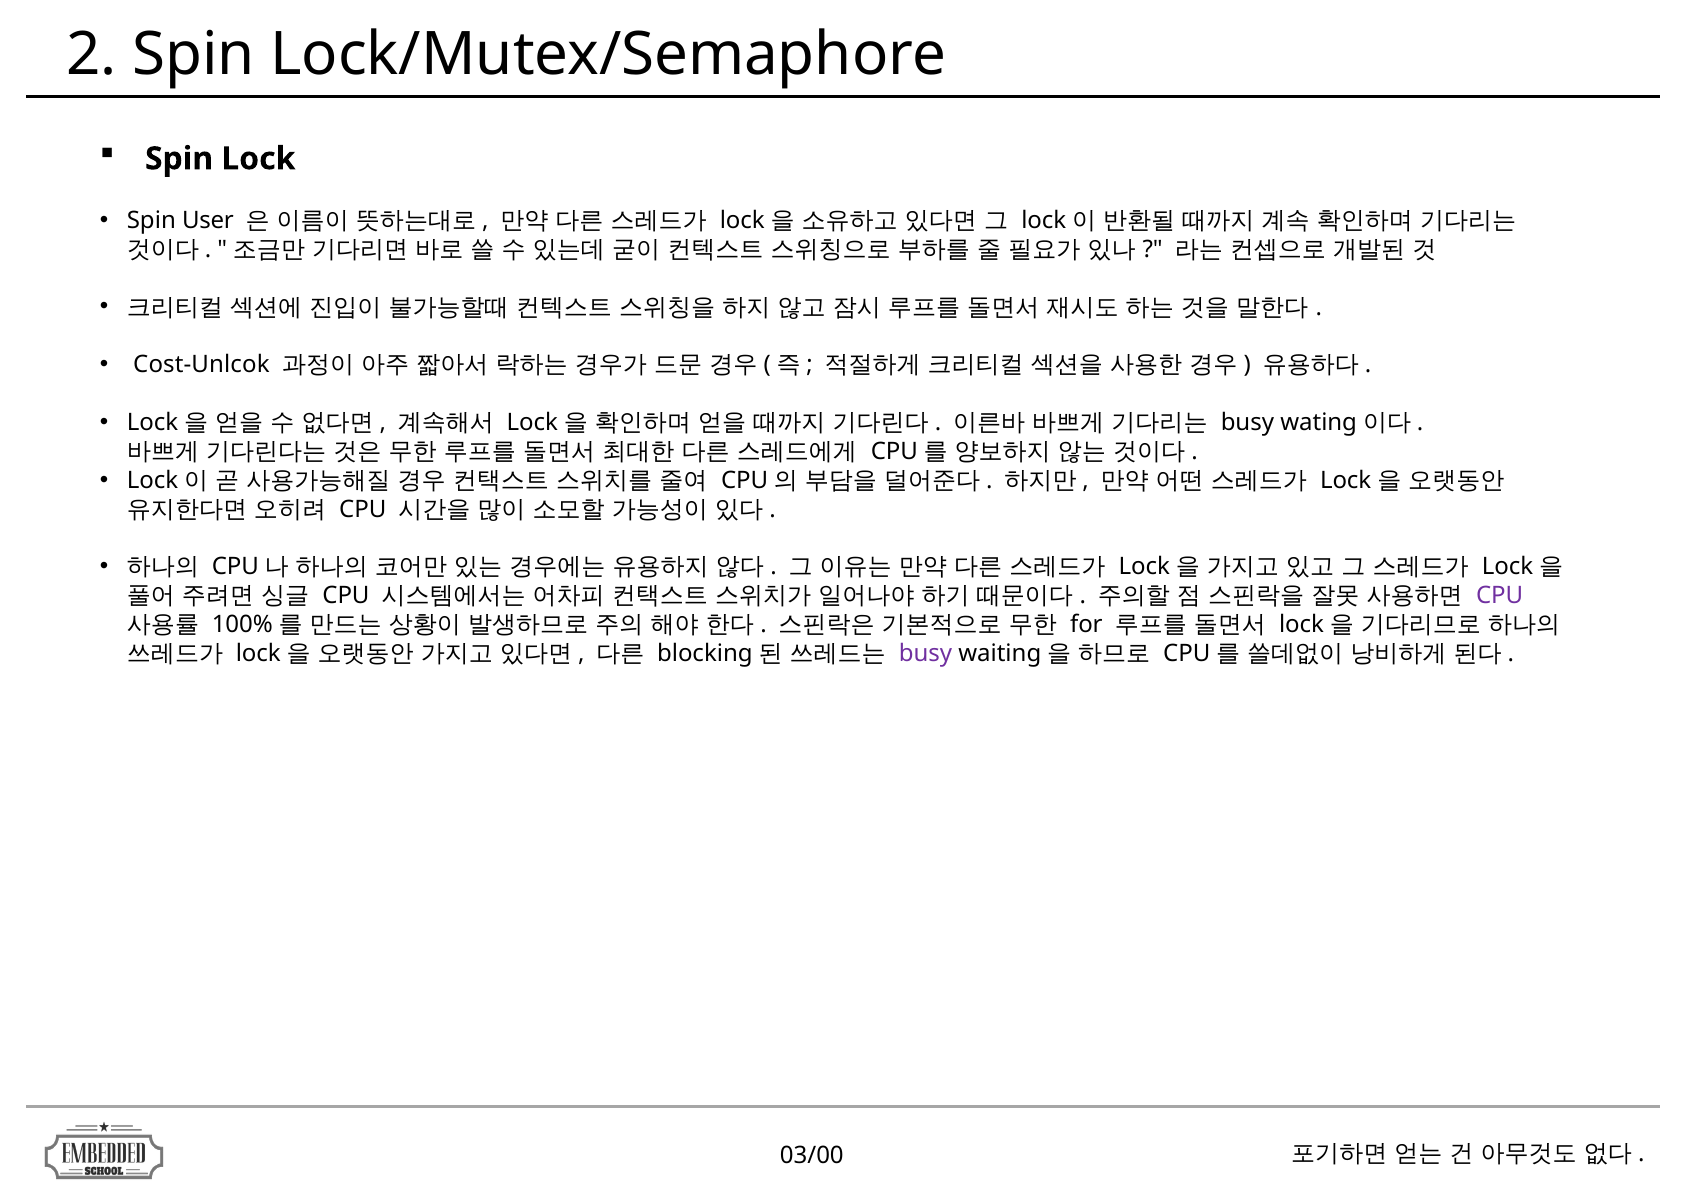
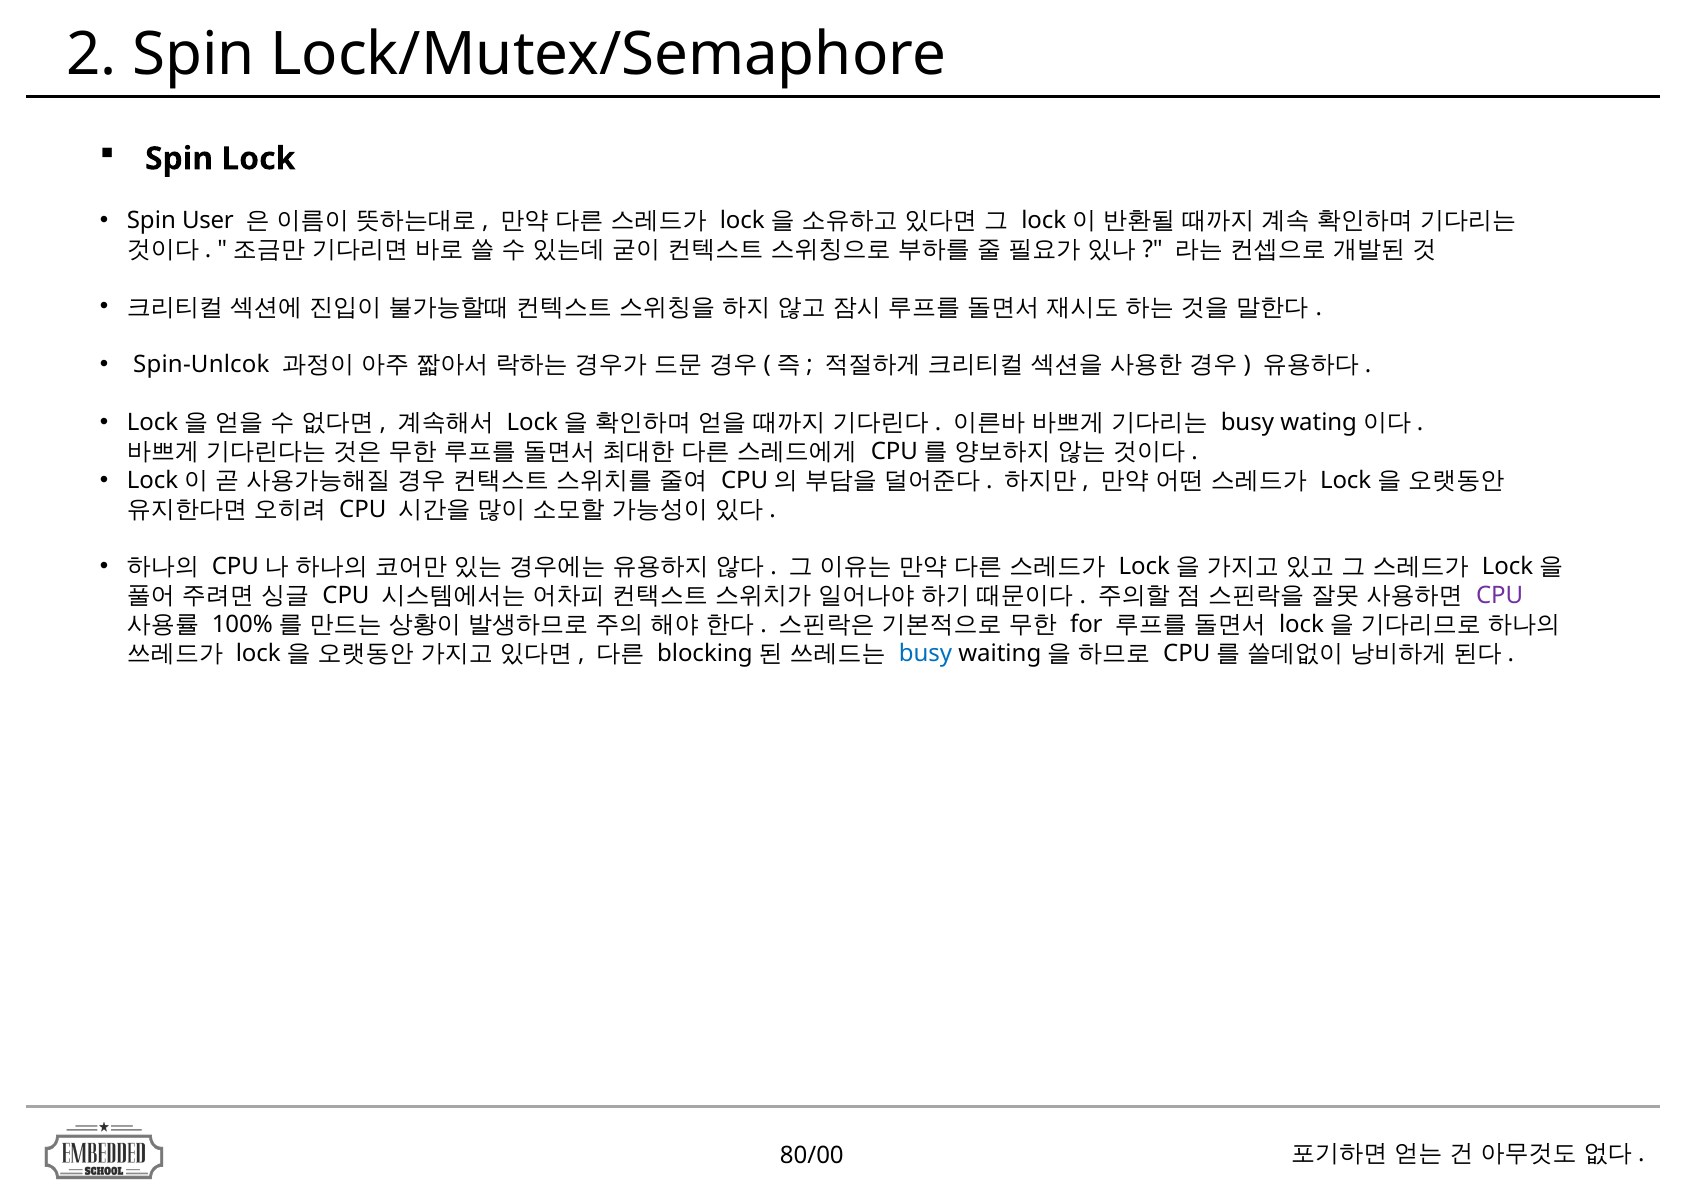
Cost-Unlcok: Cost-Unlcok -> Spin-Unlcok (201, 365)
busy colour: purple -> blue (925, 653)
03/00: 03/00 -> 80/00 (812, 1156)
